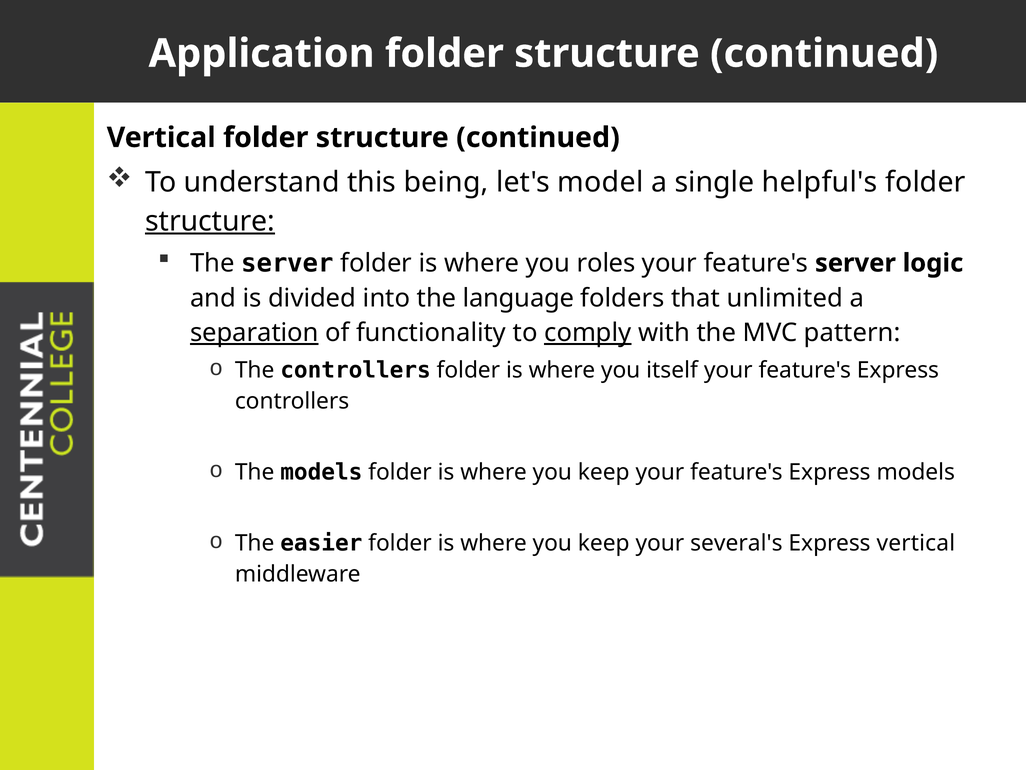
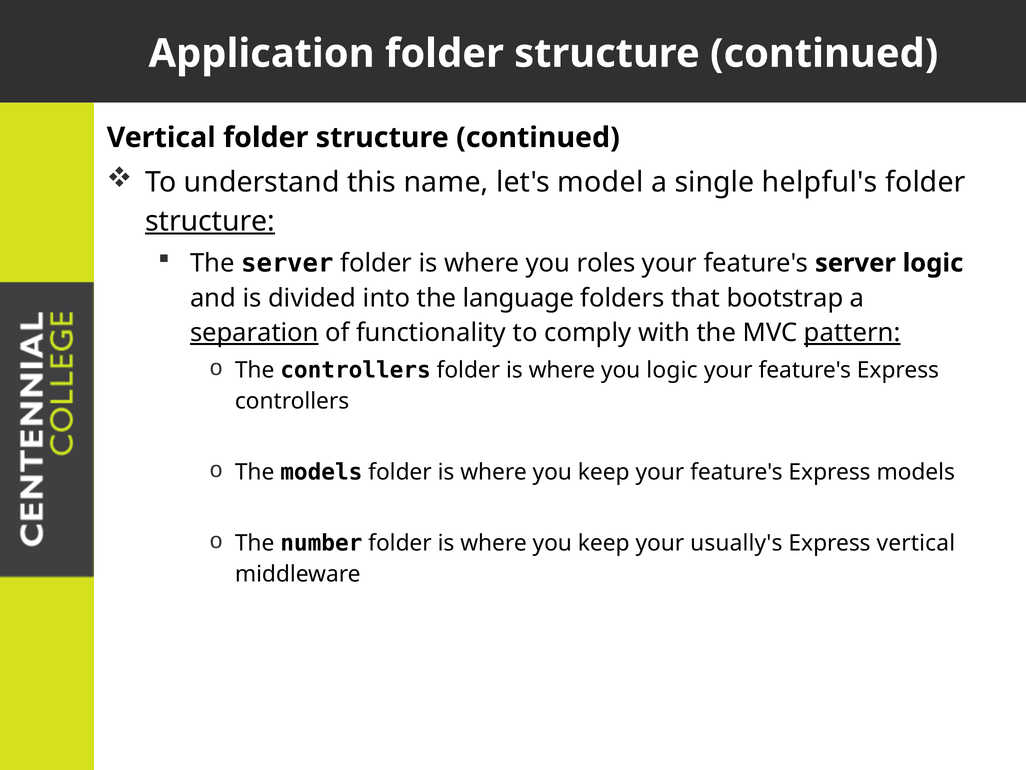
being: being -> name (446, 182)
unlimited: unlimited -> bootstrap (785, 298)
comply underline: present -> none (588, 333)
pattern underline: none -> present (852, 333)
you itself: itself -> logic (672, 370)
easier: easier -> number (321, 543)
several's: several's -> usually's (736, 543)
